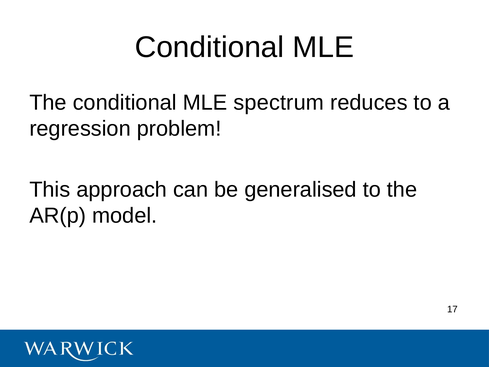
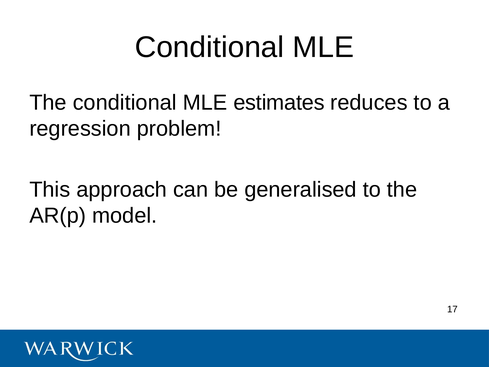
spectrum: spectrum -> estimates (279, 103)
